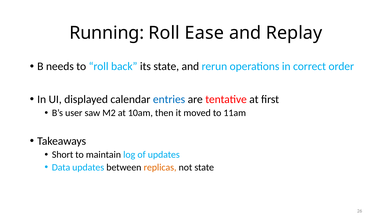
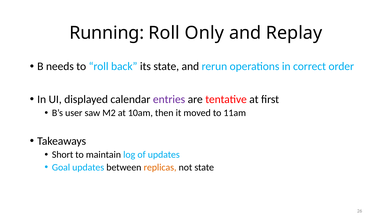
Ease: Ease -> Only (204, 33)
entries colour: blue -> purple (169, 99)
Data: Data -> Goal (61, 167)
